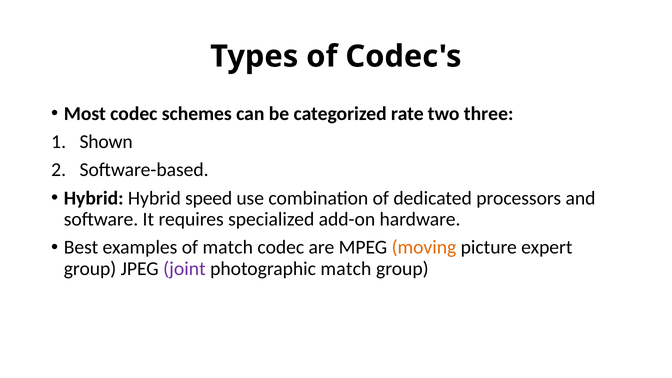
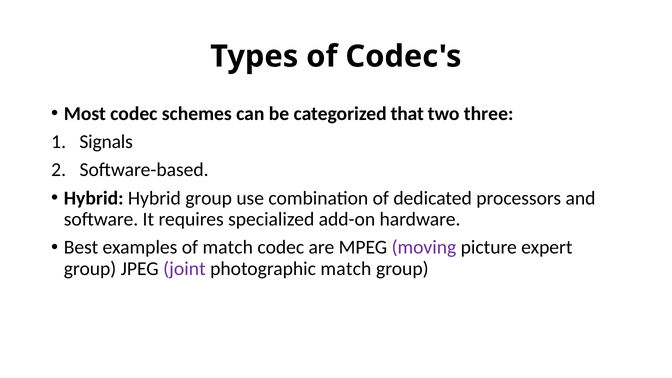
rate: rate -> that (407, 114)
Shown: Shown -> Signals (106, 142)
Hybrid speed: speed -> group (209, 198)
moving colour: orange -> purple (424, 247)
